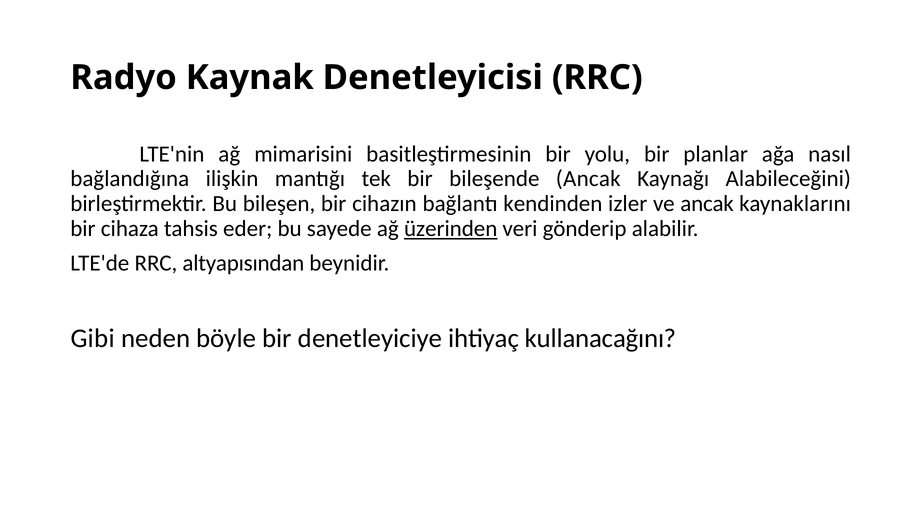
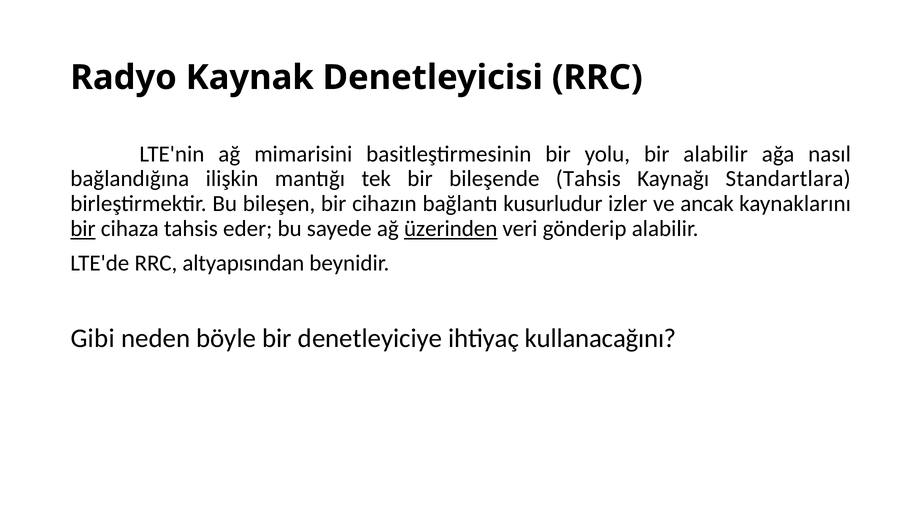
bir planlar: planlar -> alabilir (716, 154)
bileşende Ancak: Ancak -> Tahsis (588, 179)
Alabileceğini: Alabileceğini -> Standartlara (788, 179)
kendinden: kendinden -> kusurludur (553, 204)
bir underline: none -> present (83, 228)
